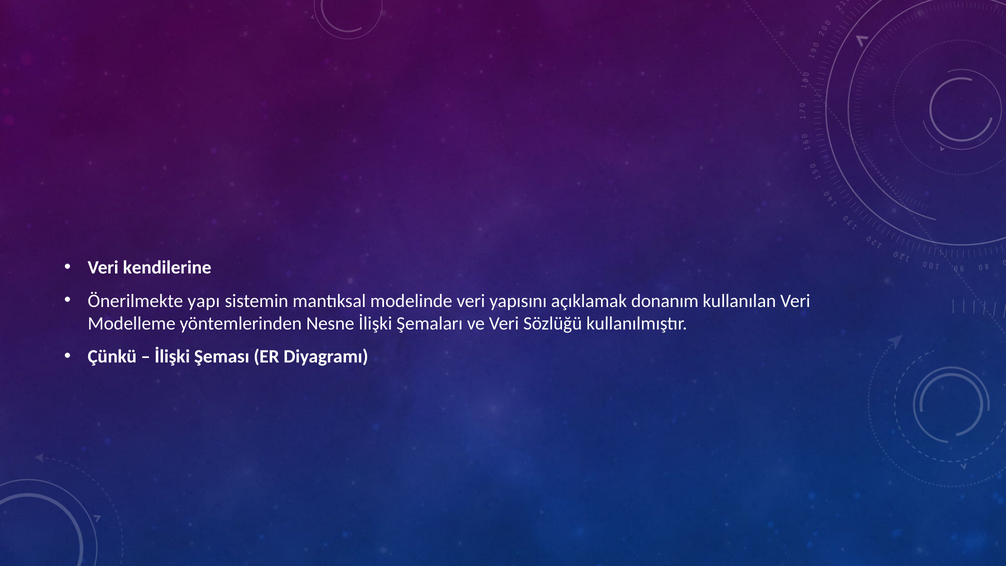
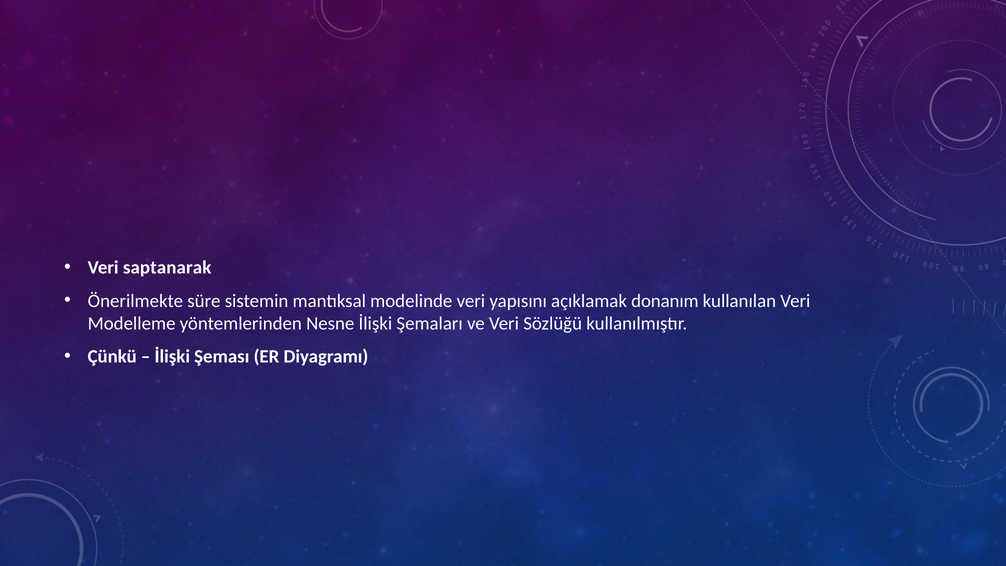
kendilerine: kendilerine -> saptanarak (167, 268)
yapı: yapı -> süre (204, 301)
